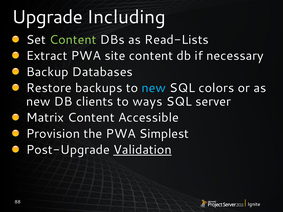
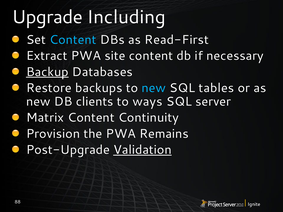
Content colour: light green -> light blue (73, 40)
Read-Lists: Read-Lists -> Read-First (177, 40)
Backup underline: none -> present (47, 72)
colors: colors -> tables (216, 88)
Accessible: Accessible -> Continuity (148, 118)
Simplest: Simplest -> Remains (164, 134)
